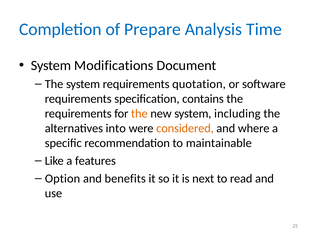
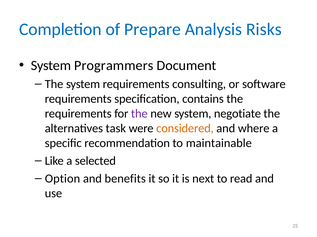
Time: Time -> Risks (264, 29)
Modifications: Modifications -> Programmers (114, 66)
quotation: quotation -> consulting (199, 84)
the colour: orange -> purple (139, 114)
including: including -> negotiate (237, 114)
into: into -> task (116, 129)
features: features -> selected (95, 161)
